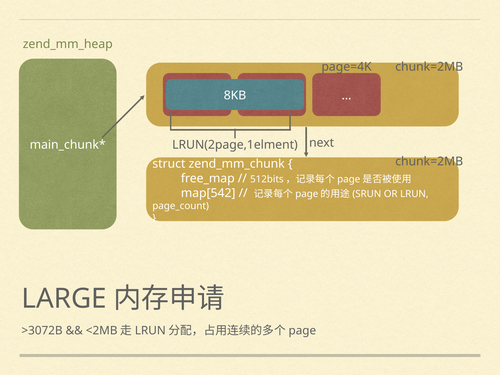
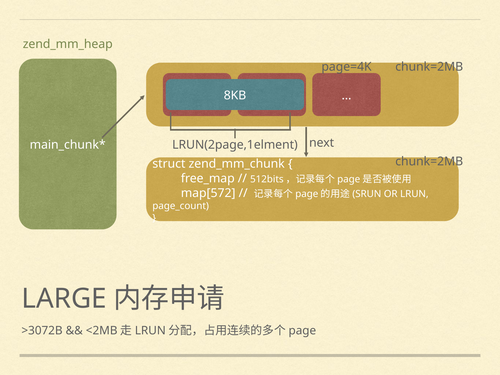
map[542: map[542 -> map[572 (208, 193)
